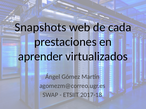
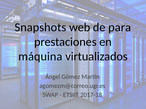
cada: cada -> para (120, 27)
aprender: aprender -> máquina (40, 57)
